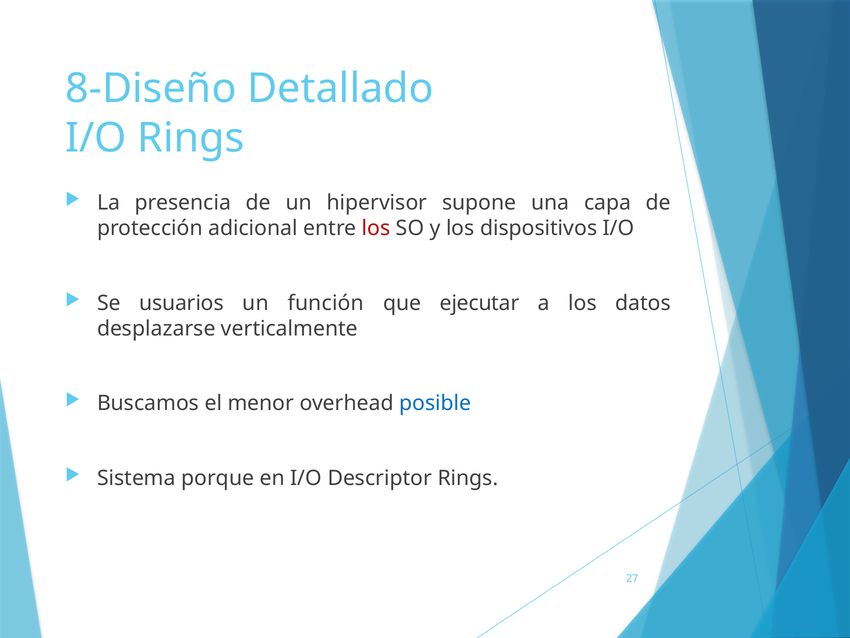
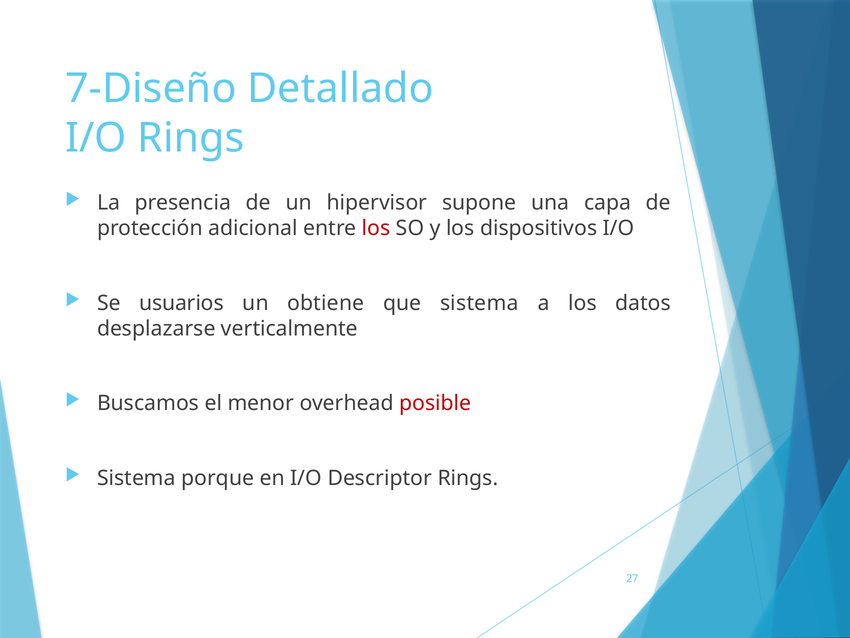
8-Diseño: 8-Diseño -> 7-Diseño (151, 89)
función: función -> obtiene (326, 303)
que ejecutar: ejecutar -> sistema (479, 303)
posible colour: blue -> red (435, 403)
